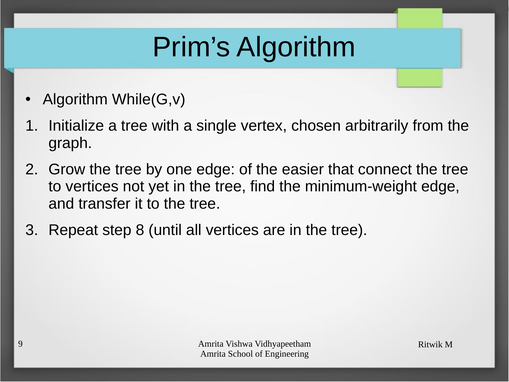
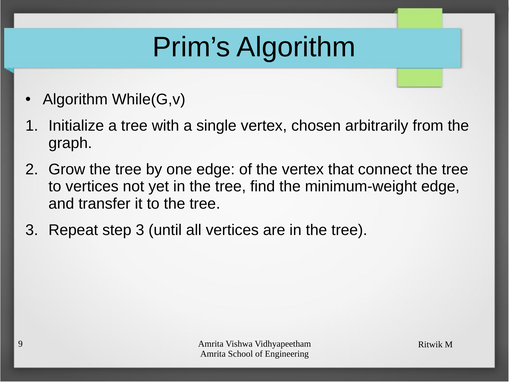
the easier: easier -> vertex (303, 169)
step 8: 8 -> 3 (140, 230)
